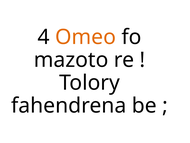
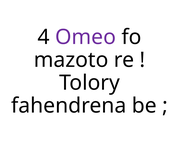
Omeo colour: orange -> purple (85, 37)
